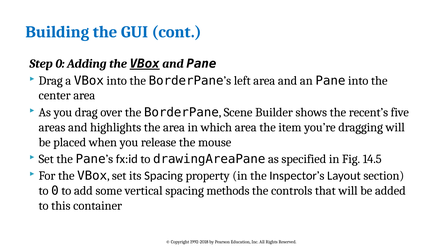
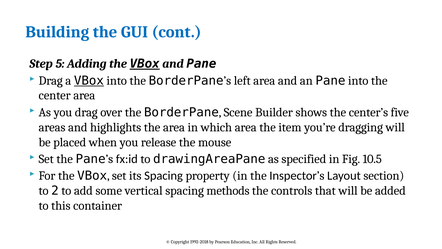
Step 0: 0 -> 5 (60, 64)
VBox underline: none -> present (89, 80)
recent’s: recent’s -> center’s (368, 112)
14.5: 14.5 -> 10.5 (372, 159)
to 0: 0 -> 2 (55, 190)
